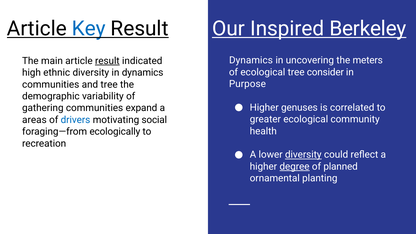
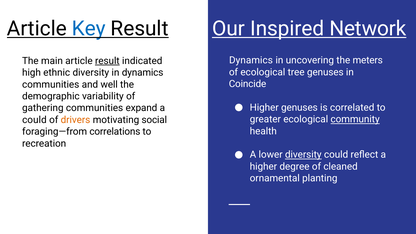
Berkeley: Berkeley -> Network (368, 29)
tree consider: consider -> genuses (325, 72)
Purpose: Purpose -> Coincide (248, 84)
and tree: tree -> well (109, 84)
community underline: none -> present (355, 119)
areas: areas -> could (34, 120)
drivers colour: blue -> orange (75, 120)
ecologically: ecologically -> correlations (115, 132)
degree underline: present -> none (295, 167)
planned: planned -> cleaned (341, 167)
